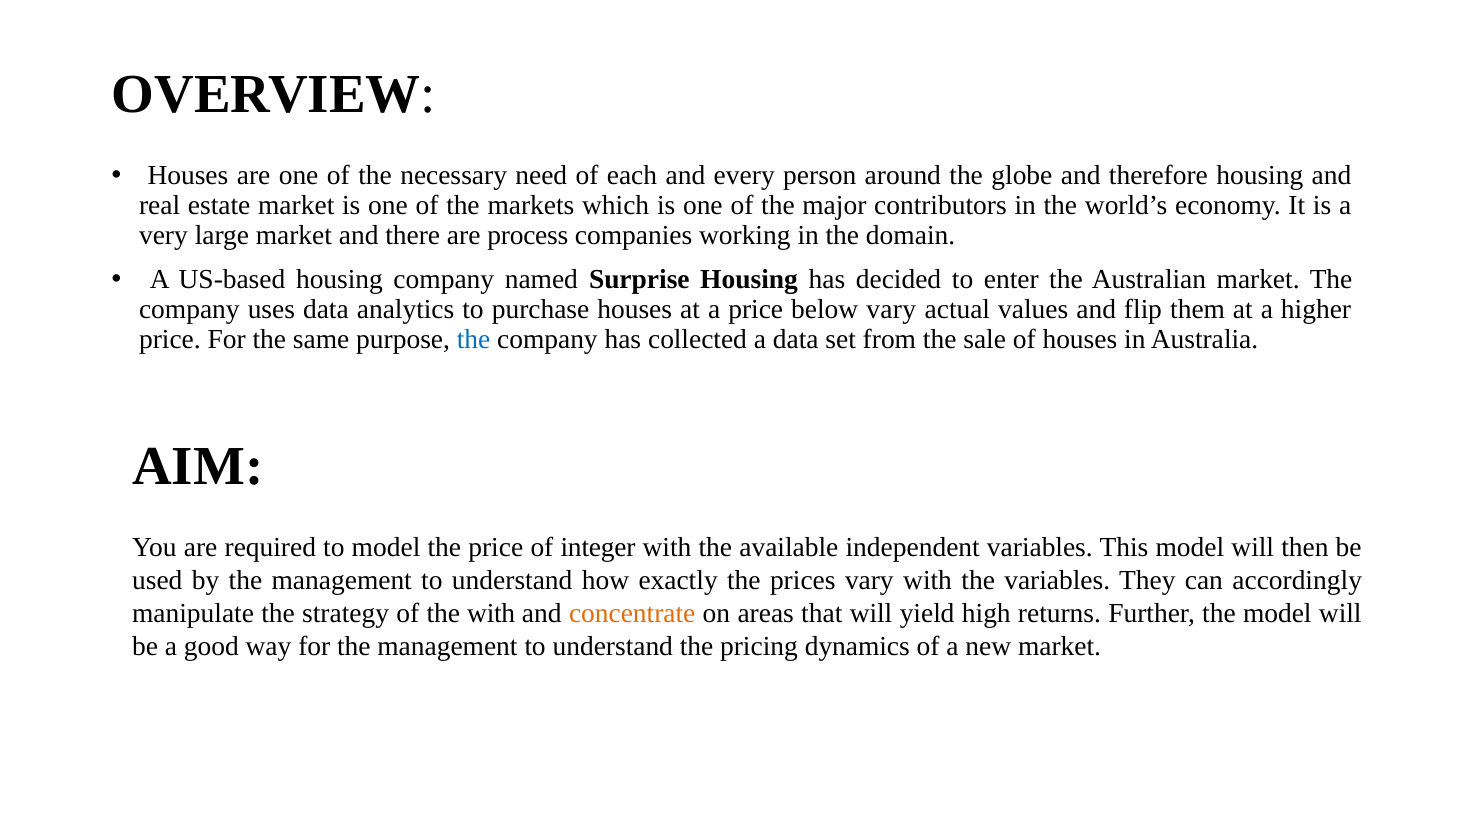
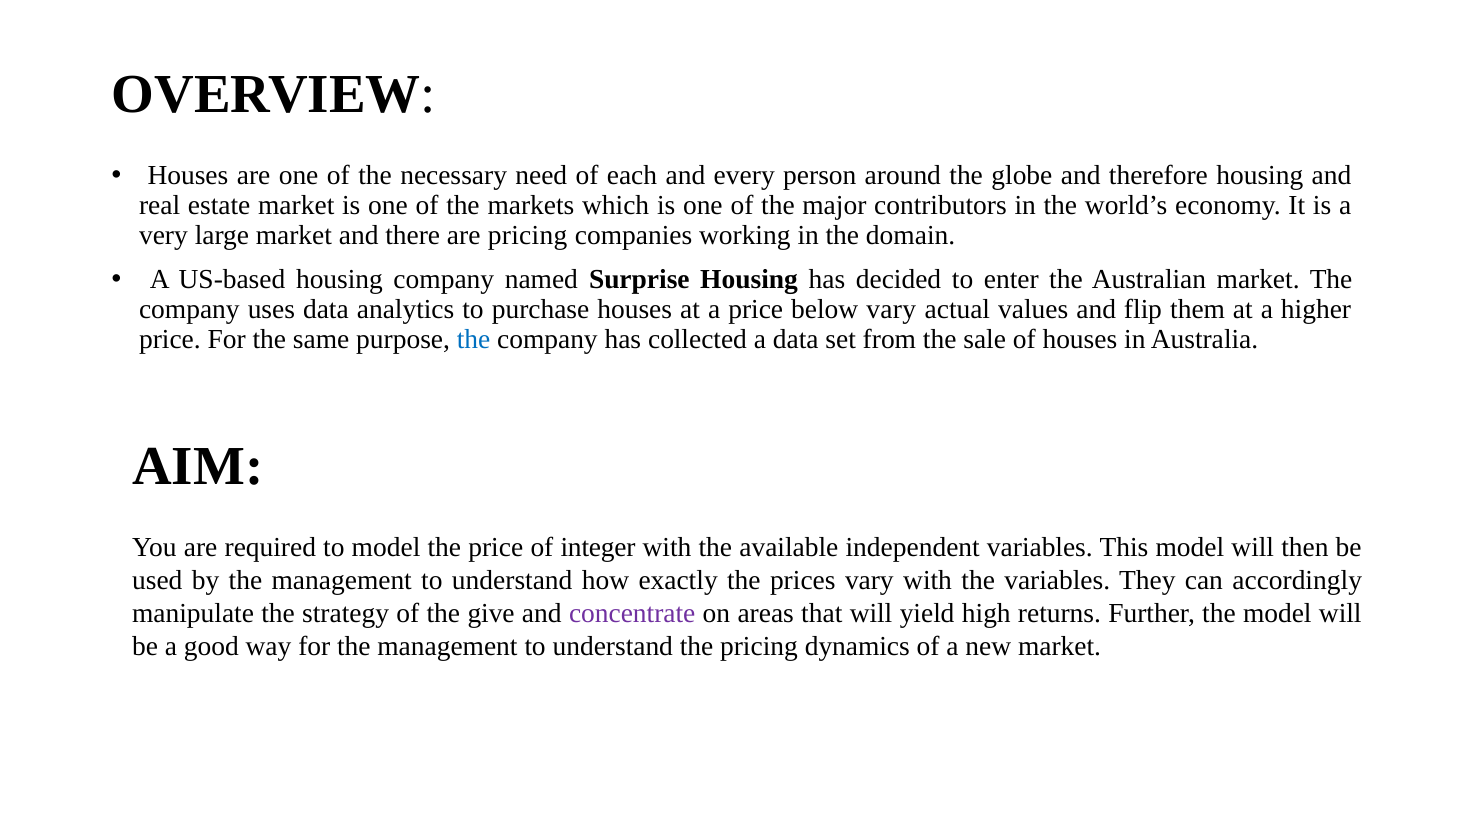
are process: process -> pricing (528, 235)
the with: with -> give (491, 613)
concentrate colour: orange -> purple (632, 613)
